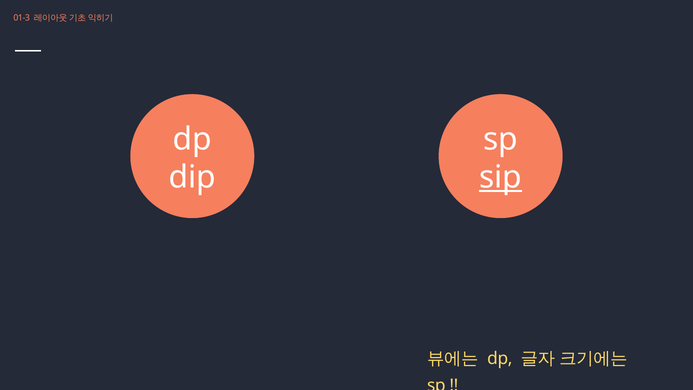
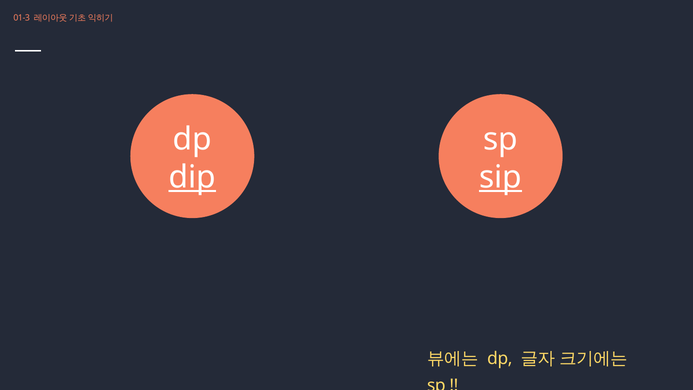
dip underline: none -> present (192, 177)
